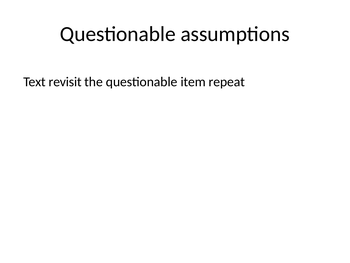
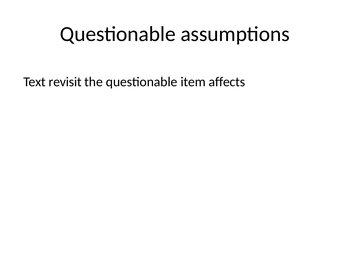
repeat: repeat -> affects (227, 82)
